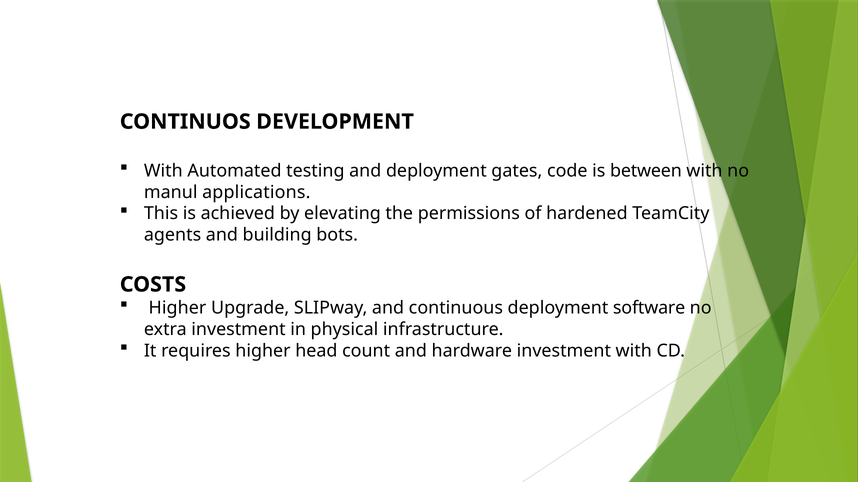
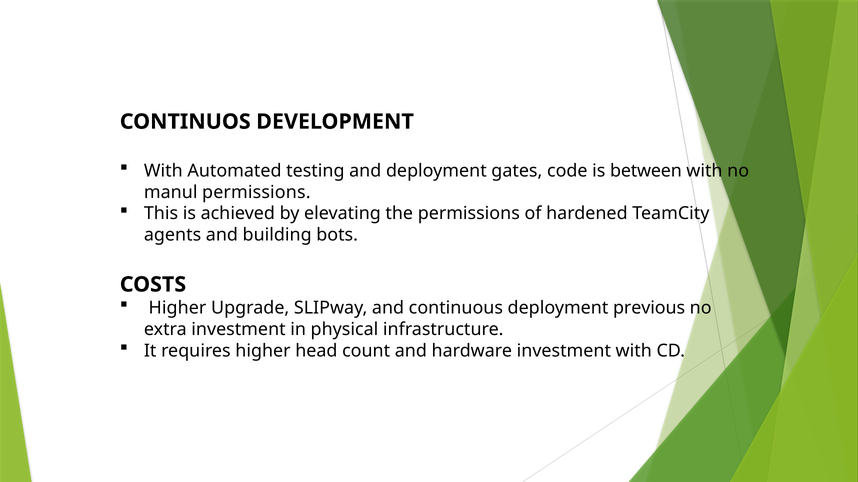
manul applications: applications -> permissions (256, 192)
software: software -> previous (649, 308)
